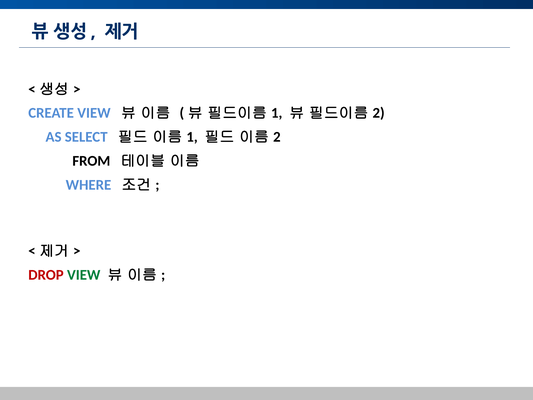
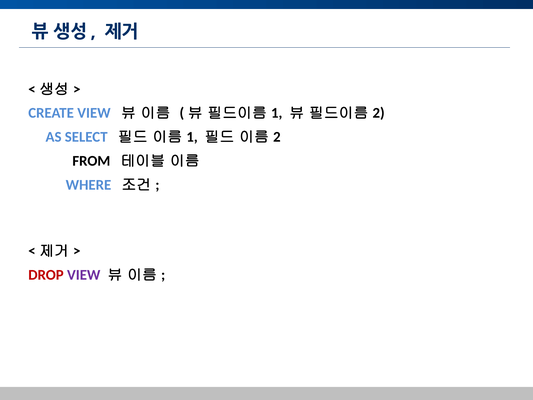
VIEW colour: green -> purple (84, 275)
